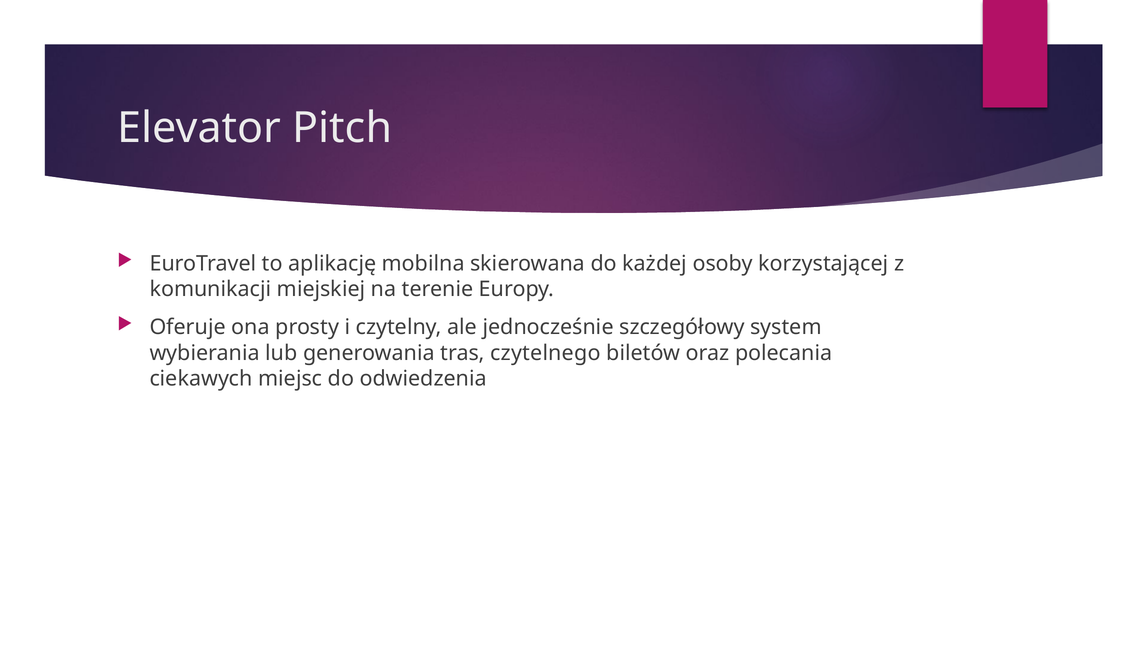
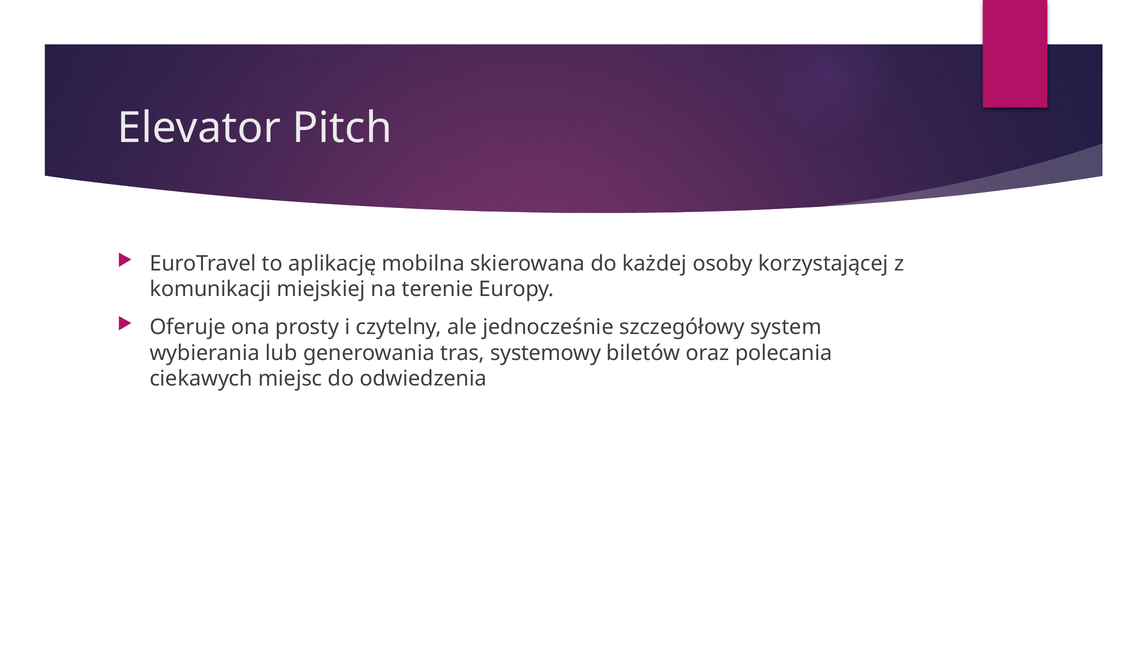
czytelnego: czytelnego -> systemowy (546, 353)
